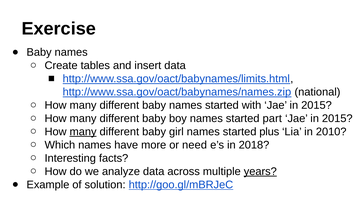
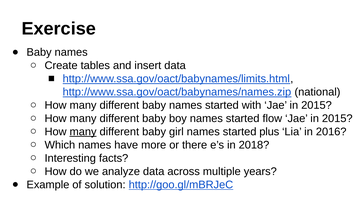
part: part -> flow (272, 119)
2010: 2010 -> 2016 (331, 132)
need: need -> there (195, 145)
years underline: present -> none (260, 171)
